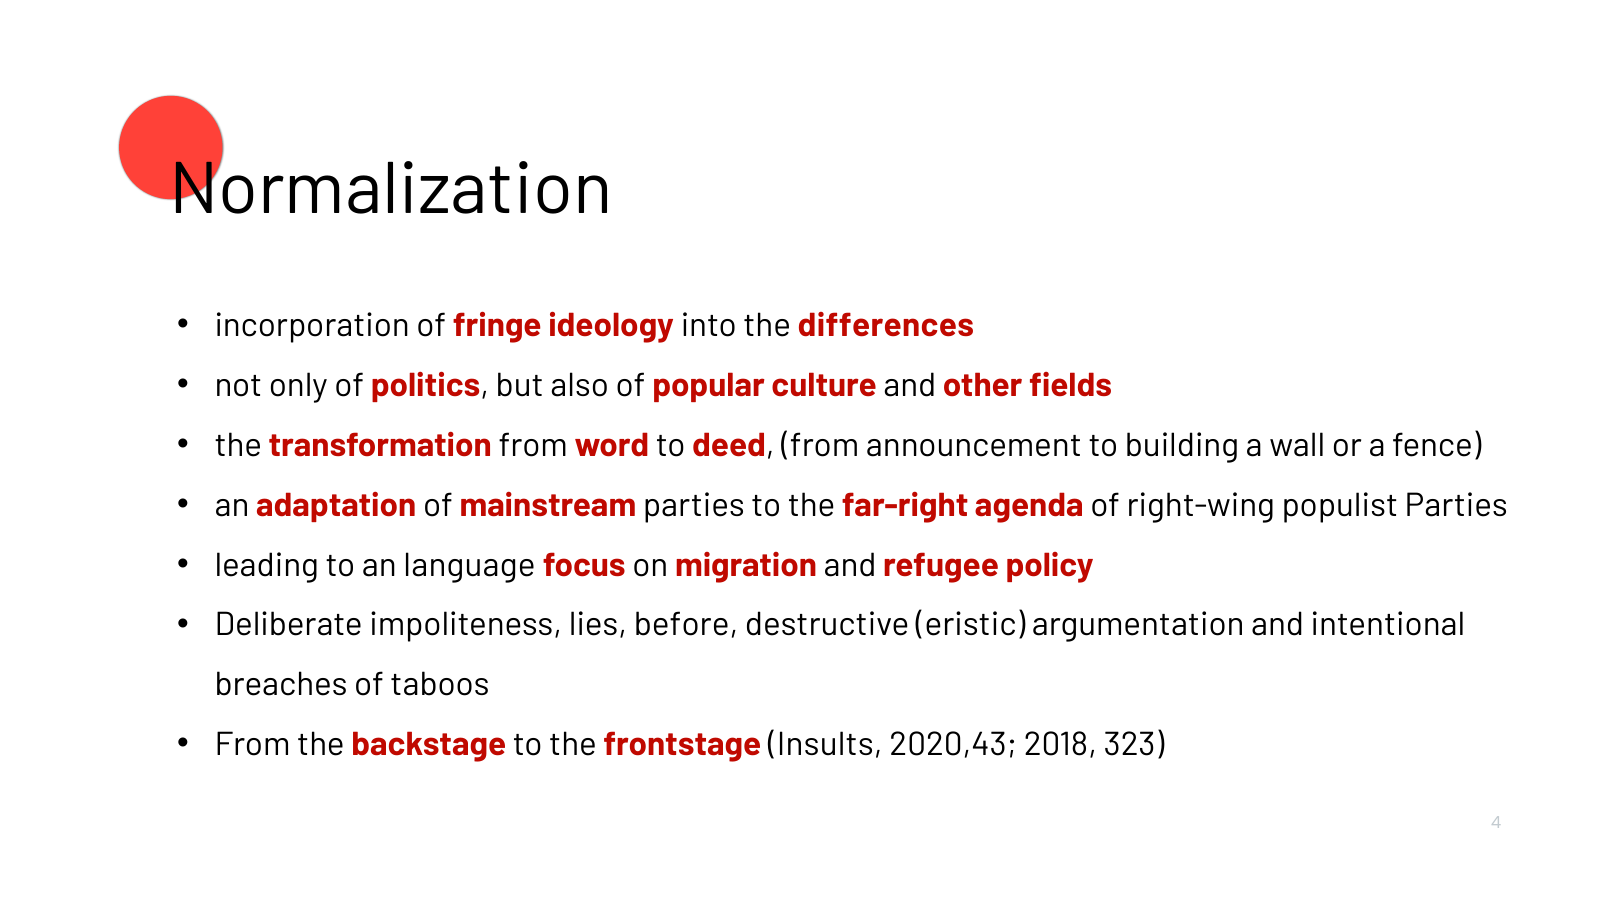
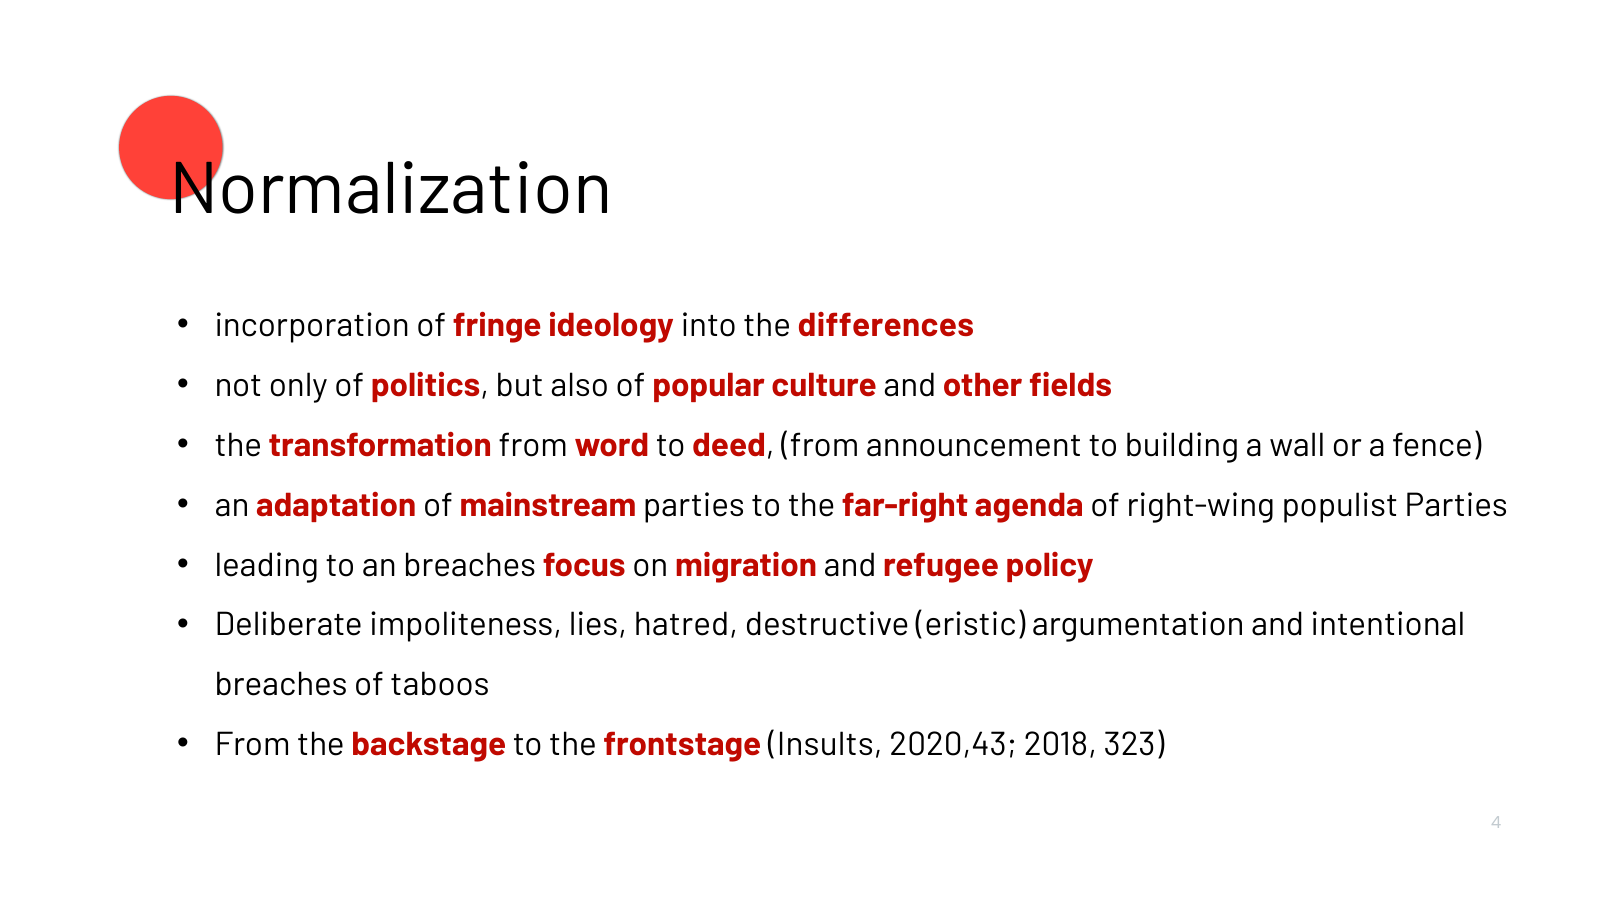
an language: language -> breaches (470, 565)
before: before -> hatred (686, 625)
